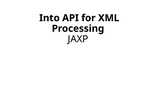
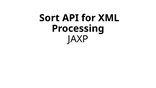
Into: Into -> Sort (49, 18)
